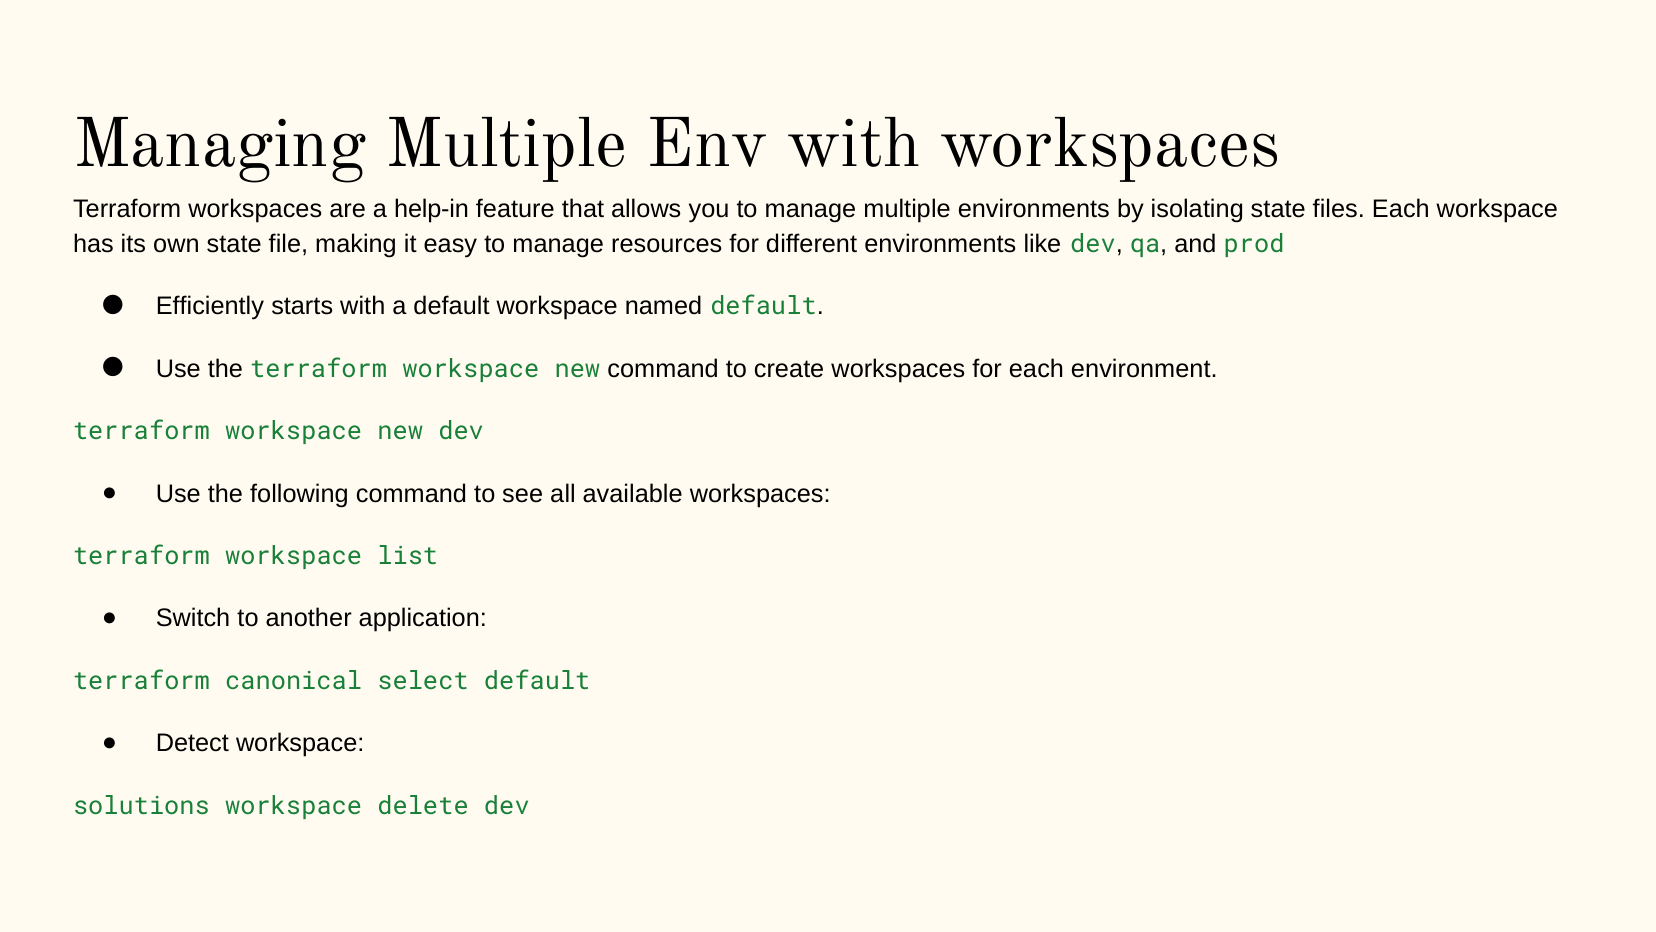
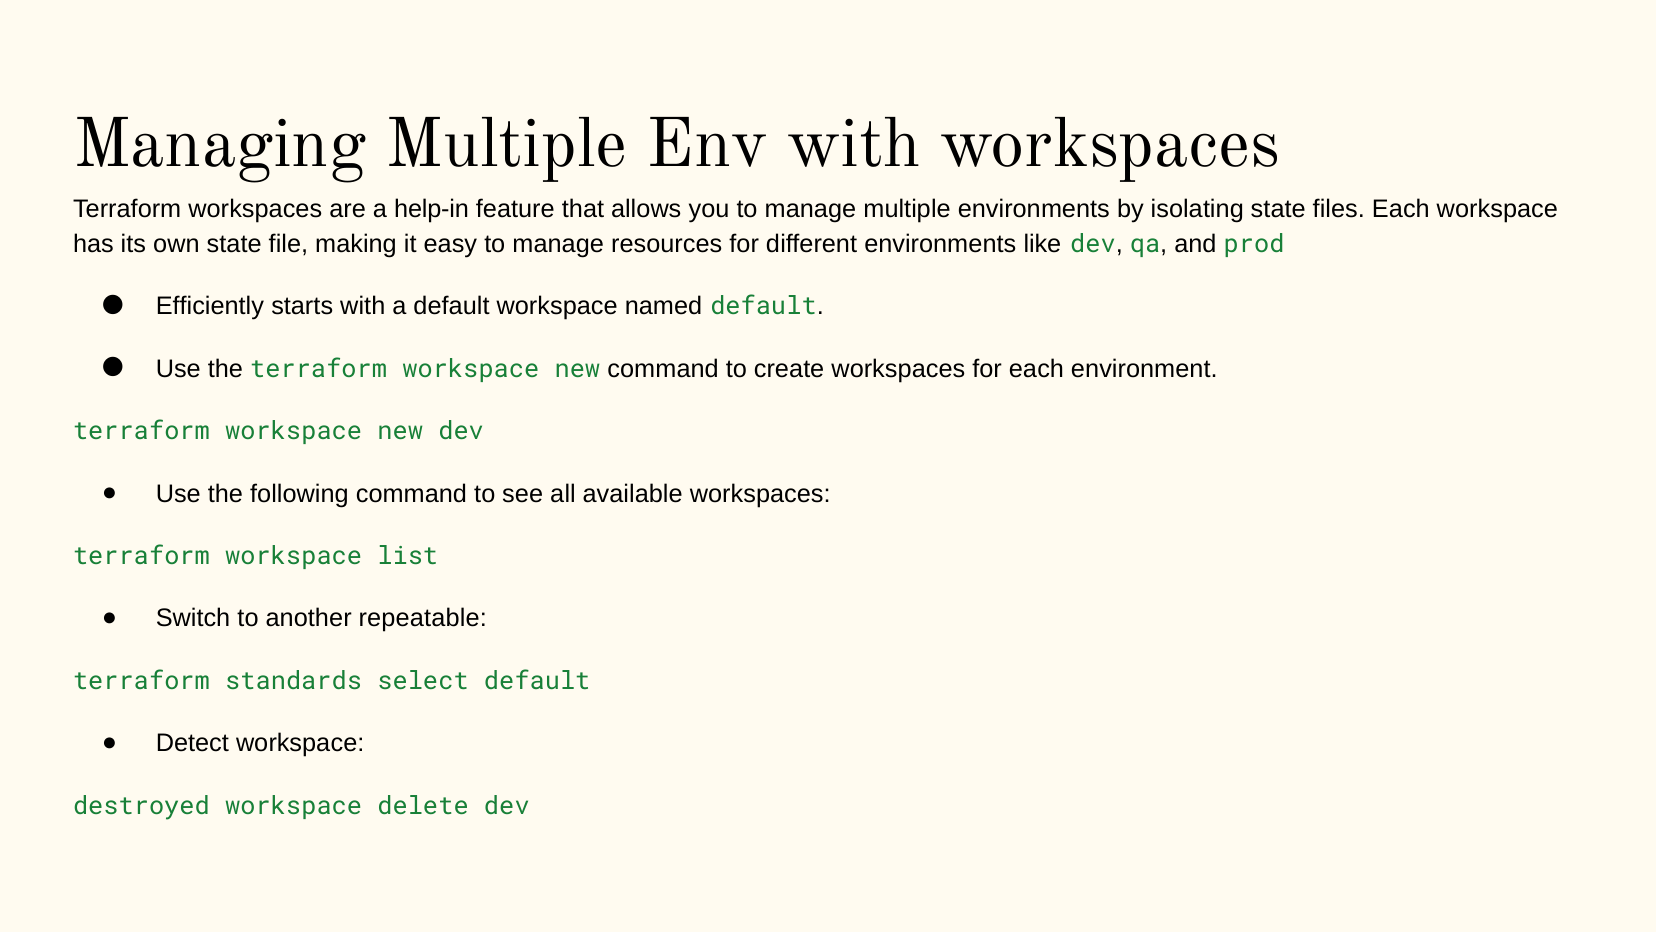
application: application -> repeatable (423, 618)
canonical: canonical -> standards (294, 681)
solutions: solutions -> destroyed (141, 806)
